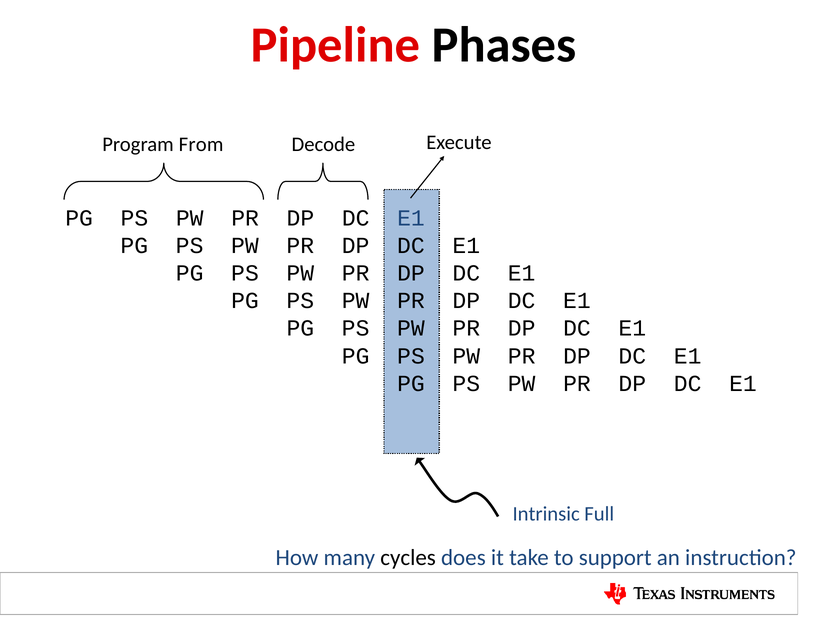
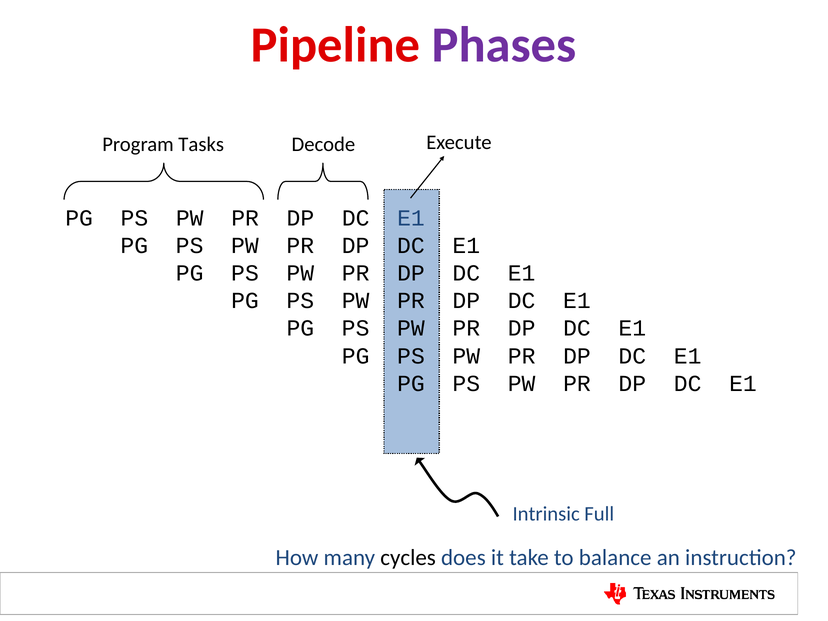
Phases colour: black -> purple (504, 45)
From: From -> Tasks (201, 145)
support: support -> balance (615, 557)
